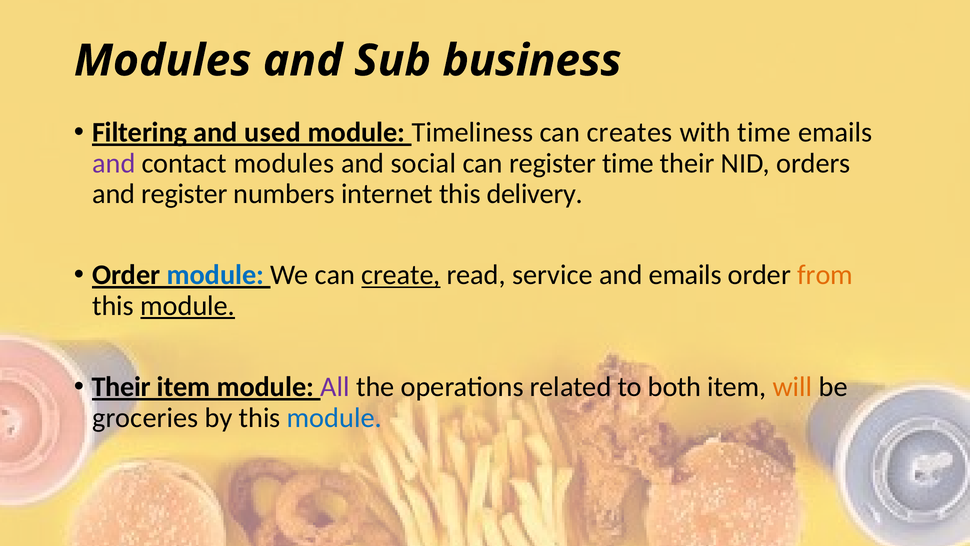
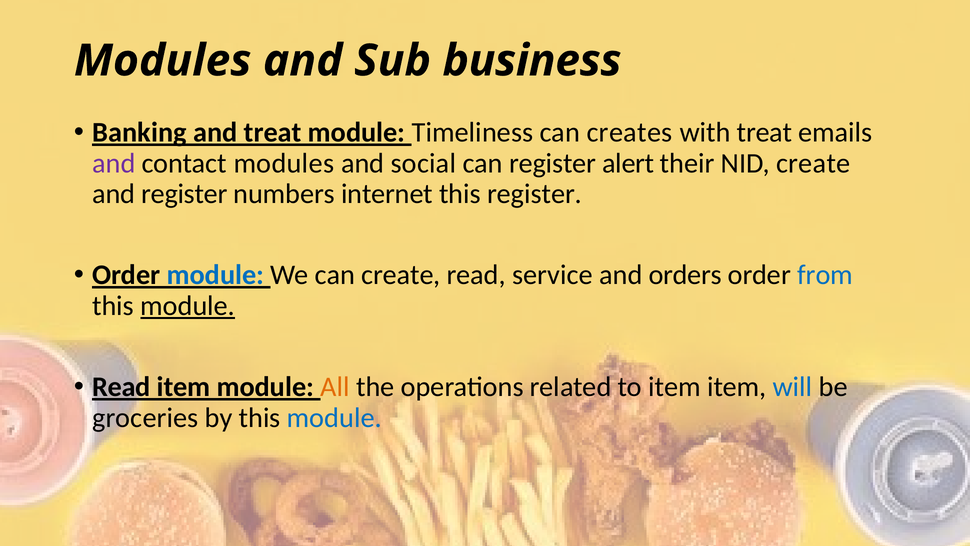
Filtering: Filtering -> Banking (139, 132)
and used: used -> treat (273, 132)
with time: time -> treat (764, 132)
register time: time -> alert (628, 163)
NID orders: orders -> create (813, 163)
this delivery: delivery -> register (535, 194)
create underline: present -> none (401, 275)
and emails: emails -> orders (685, 275)
from colour: orange -> blue (825, 275)
Their: Their -> Read (121, 387)
All colour: purple -> orange (335, 387)
to both: both -> item (674, 387)
will colour: orange -> blue (793, 387)
